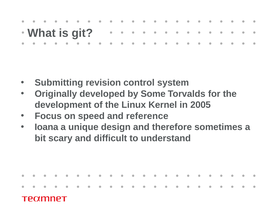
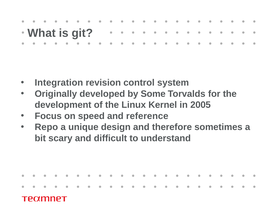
Submitting: Submitting -> Integration (59, 83)
Ioana: Ioana -> Repo (46, 127)
